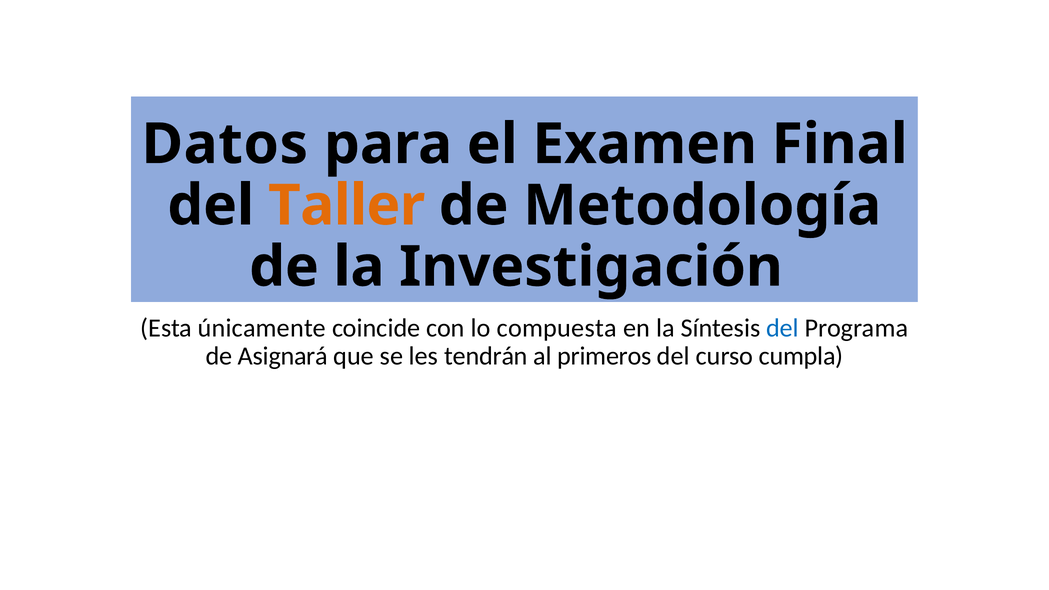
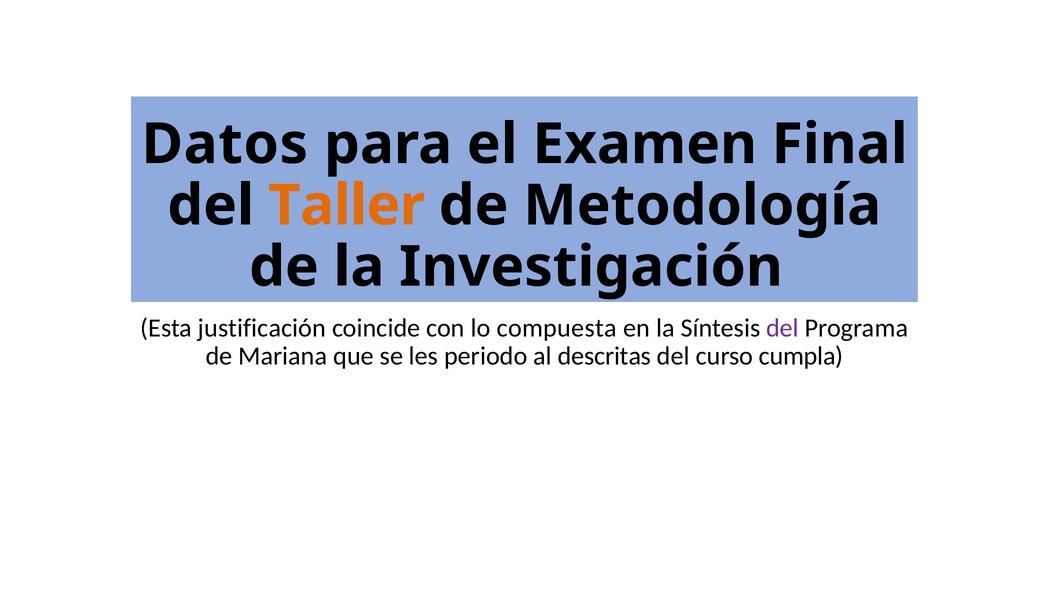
únicamente: únicamente -> justificación (262, 328)
del colour: blue -> purple (783, 328)
Asignará: Asignará -> Mariana (283, 356)
tendrán: tendrán -> periodo (486, 356)
primeros: primeros -> descritas (604, 356)
